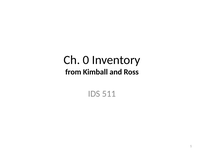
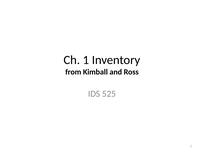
Ch 0: 0 -> 1 (86, 60)
511: 511 -> 525 (109, 94)
